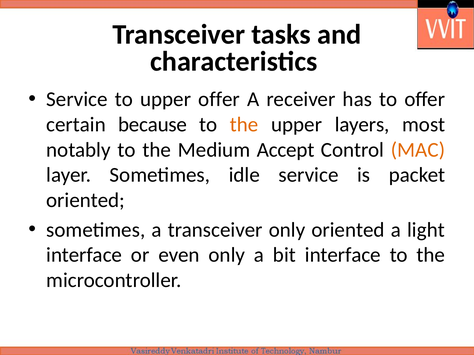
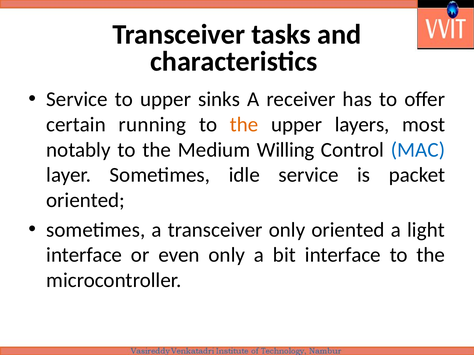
upper offer: offer -> sinks (219, 99)
because: because -> running (152, 125)
Accept: Accept -> Willing (286, 150)
MAC colour: orange -> blue (418, 150)
